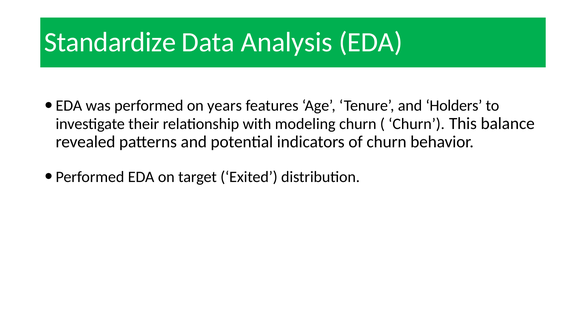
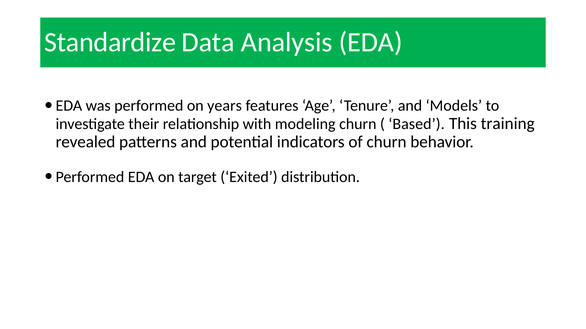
Holders: Holders -> Models (454, 106)
Churn: Churn -> Based (417, 124)
balance: balance -> training (508, 124)
